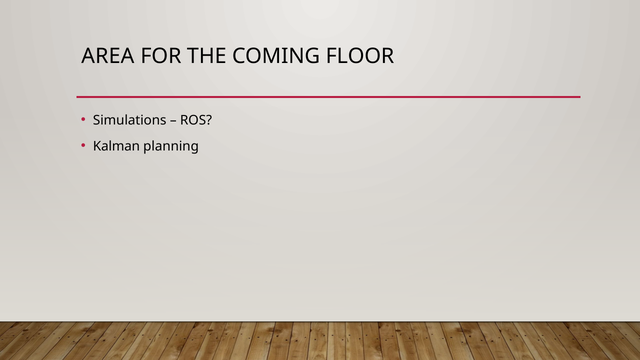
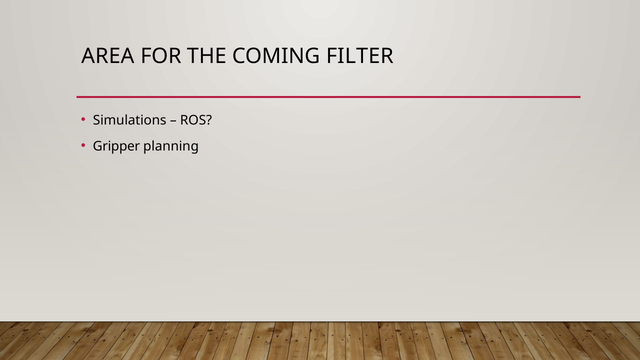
FLOOR: FLOOR -> FILTER (360, 56)
Kalman: Kalman -> Gripper (116, 146)
